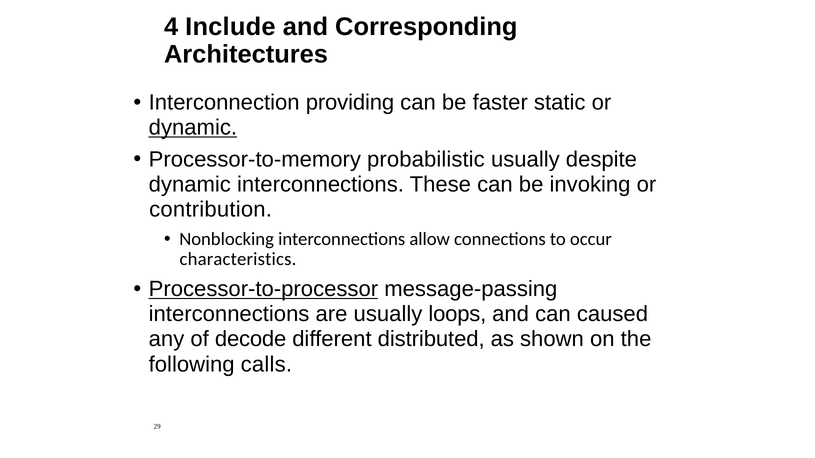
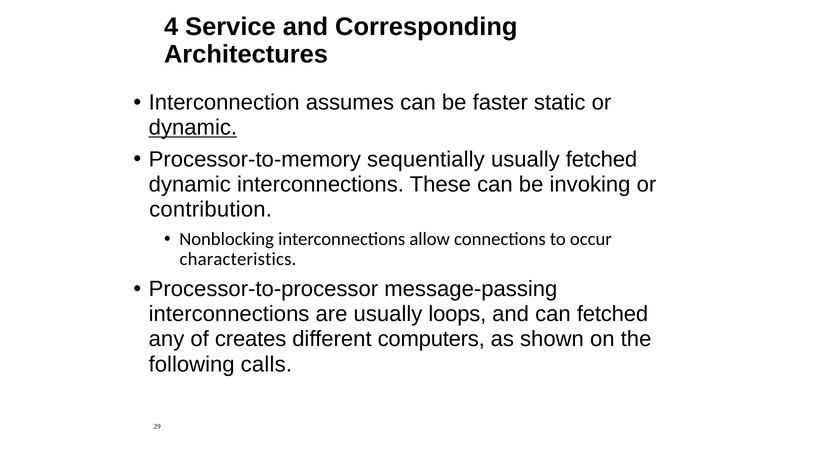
Include: Include -> Service (230, 27)
providing: providing -> assumes (350, 102)
probabilistic: probabilistic -> sequentially (426, 159)
usually despite: despite -> fetched (602, 159)
Processor-to-processor underline: present -> none (263, 289)
can caused: caused -> fetched (613, 314)
decode: decode -> creates (251, 340)
distributed: distributed -> computers (431, 340)
